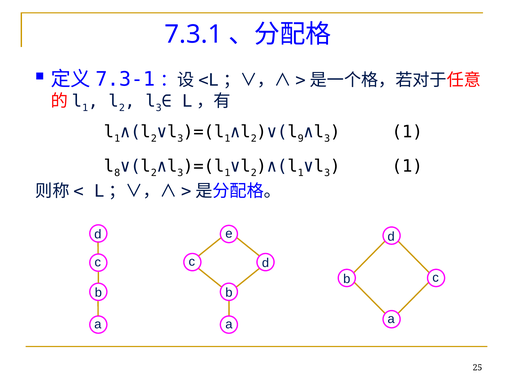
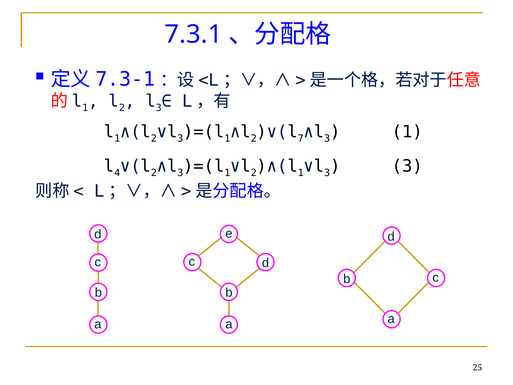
9: 9 -> 7 (301, 138)
8: 8 -> 4 (117, 173)
1: 1 -> 3 (407, 166)
